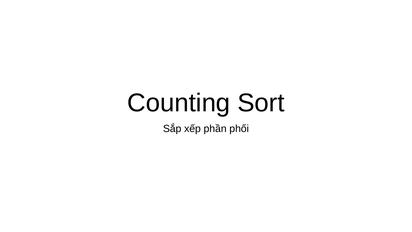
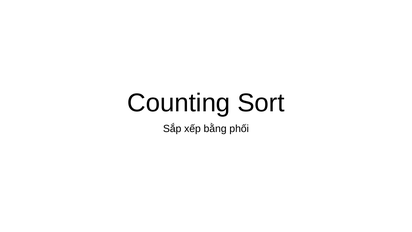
phần: phần -> bằng (215, 129)
